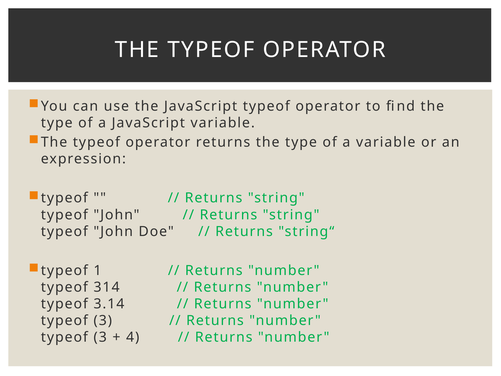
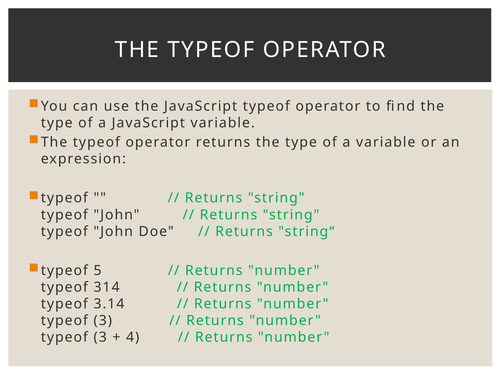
1: 1 -> 5 (98, 270)
